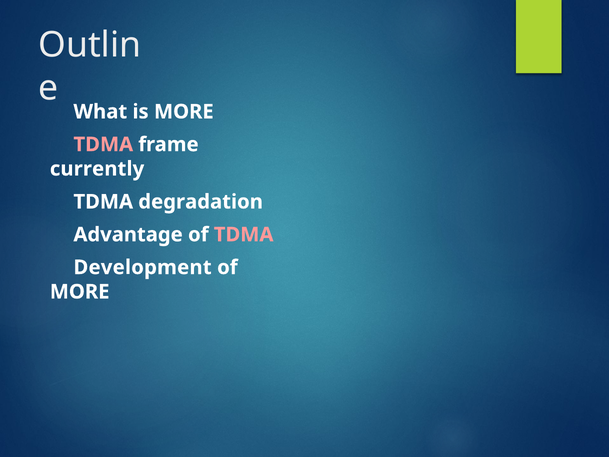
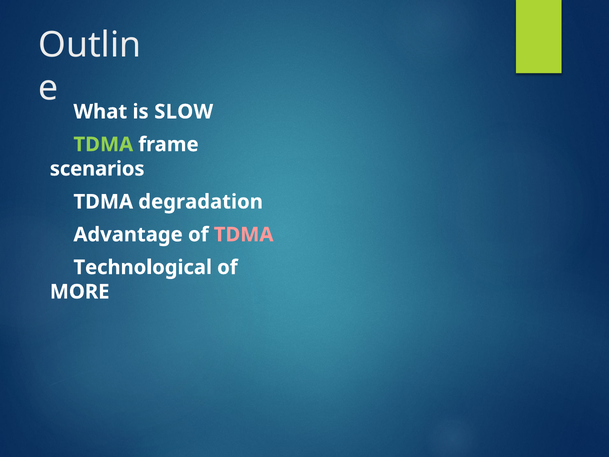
is MORE: MORE -> SLOW (184, 112)
TDMA colour: pink -> light green (103, 144)
currently: currently -> scenarios (97, 169)
Development: Development -> Technological (143, 267)
